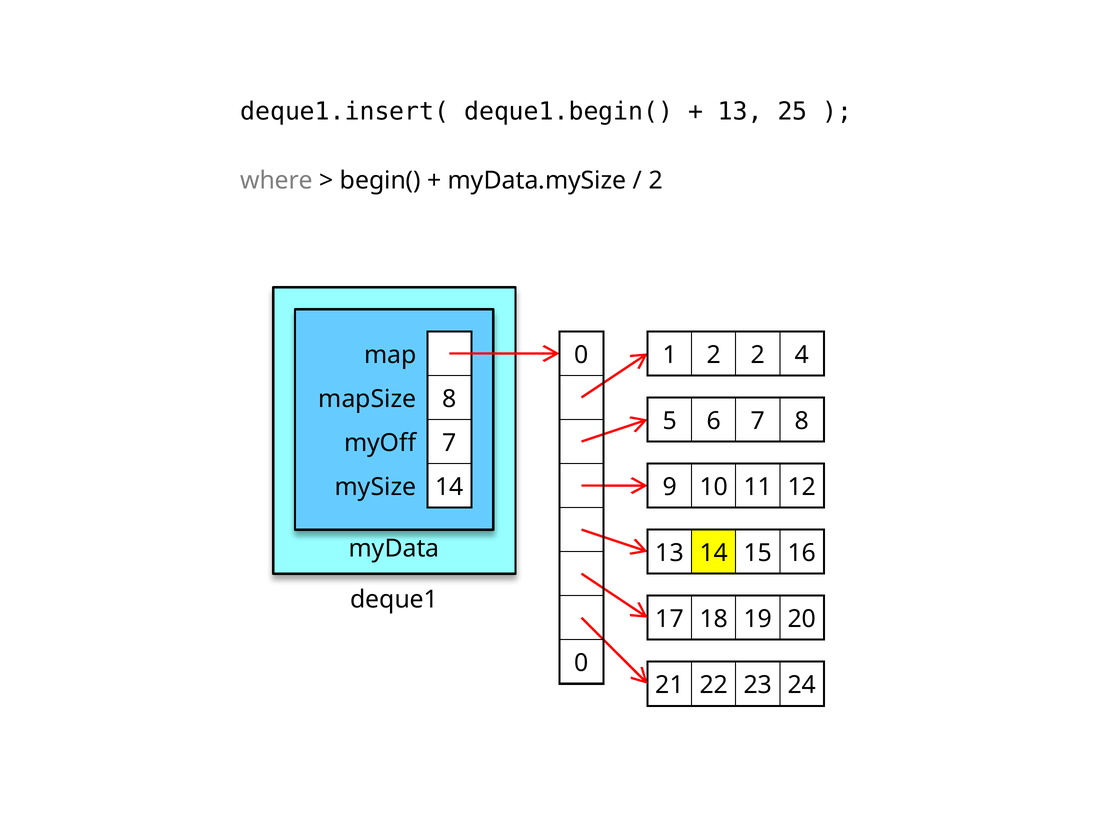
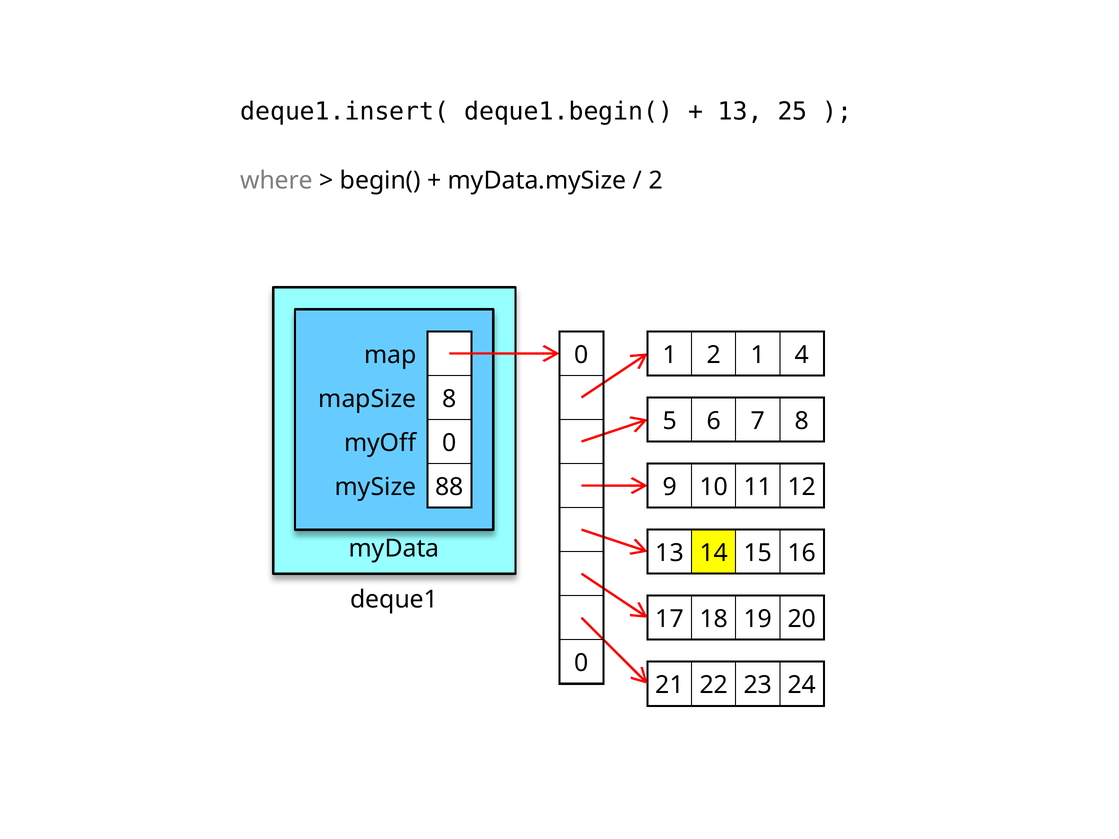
2 2: 2 -> 1 (758, 355)
myOff 7: 7 -> 0 (449, 443)
mySize 14: 14 -> 88 (449, 487)
